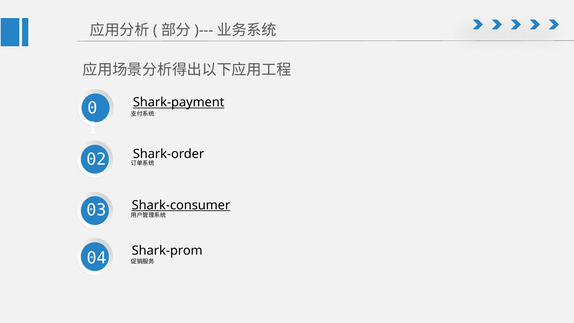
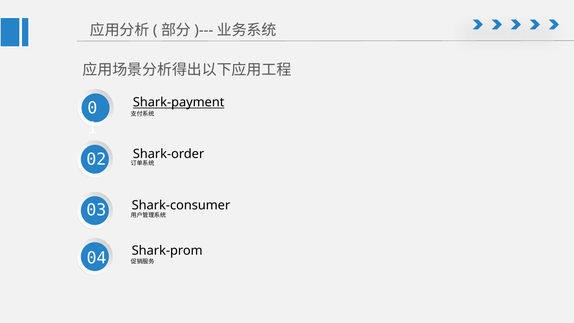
Shark-consumer underline: present -> none (181, 205)
